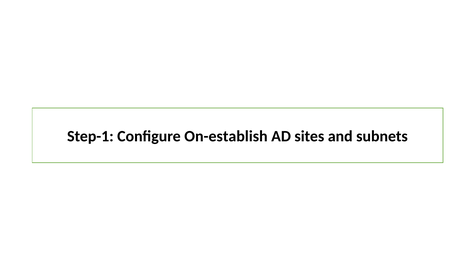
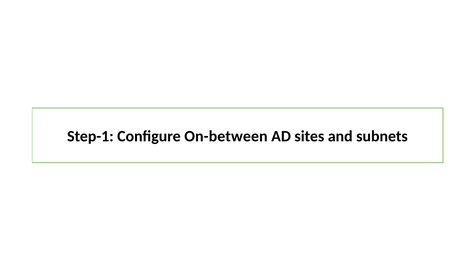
On-establish: On-establish -> On-between (226, 136)
